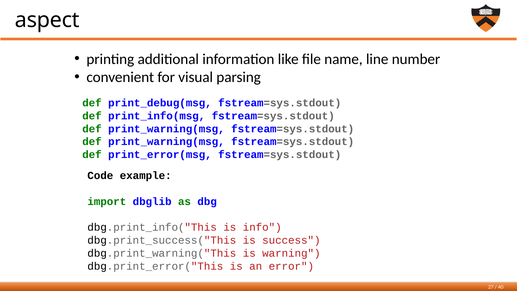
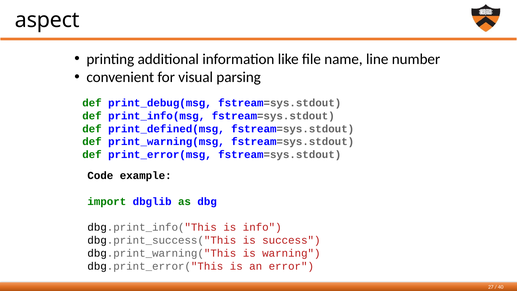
print_warning(msg: print_warning(msg -> print_defined(msg (166, 129)
